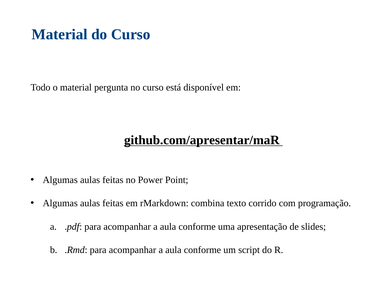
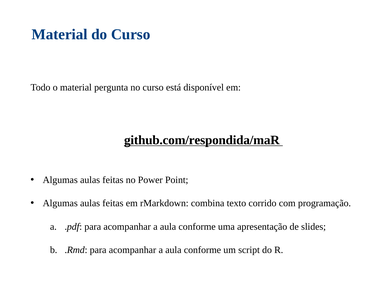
github.com/apresentar/maR: github.com/apresentar/maR -> github.com/respondida/maR (202, 140)
